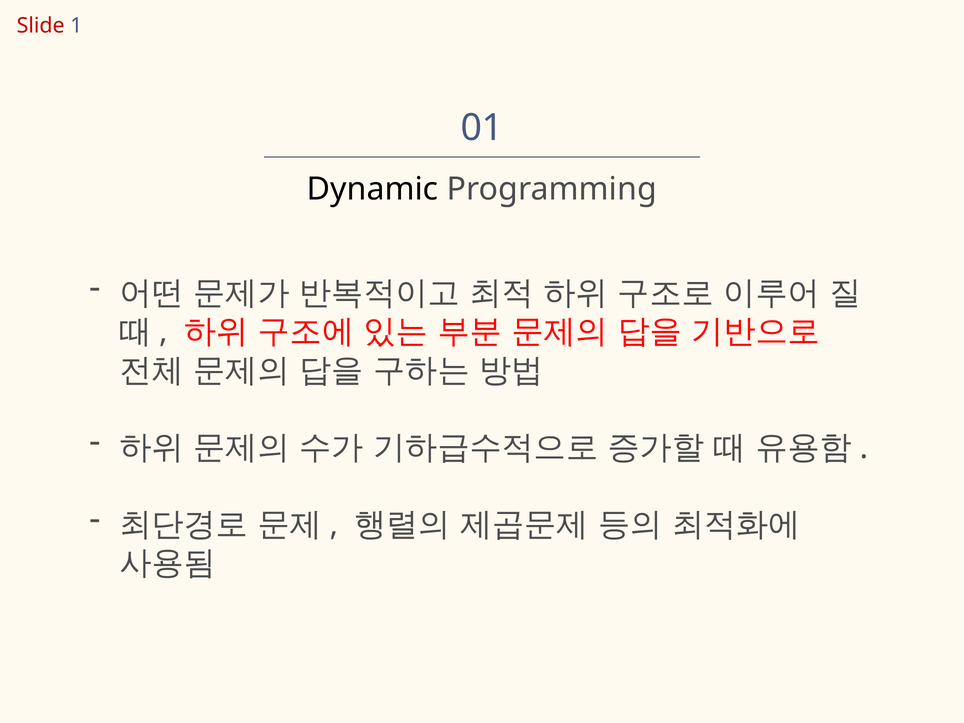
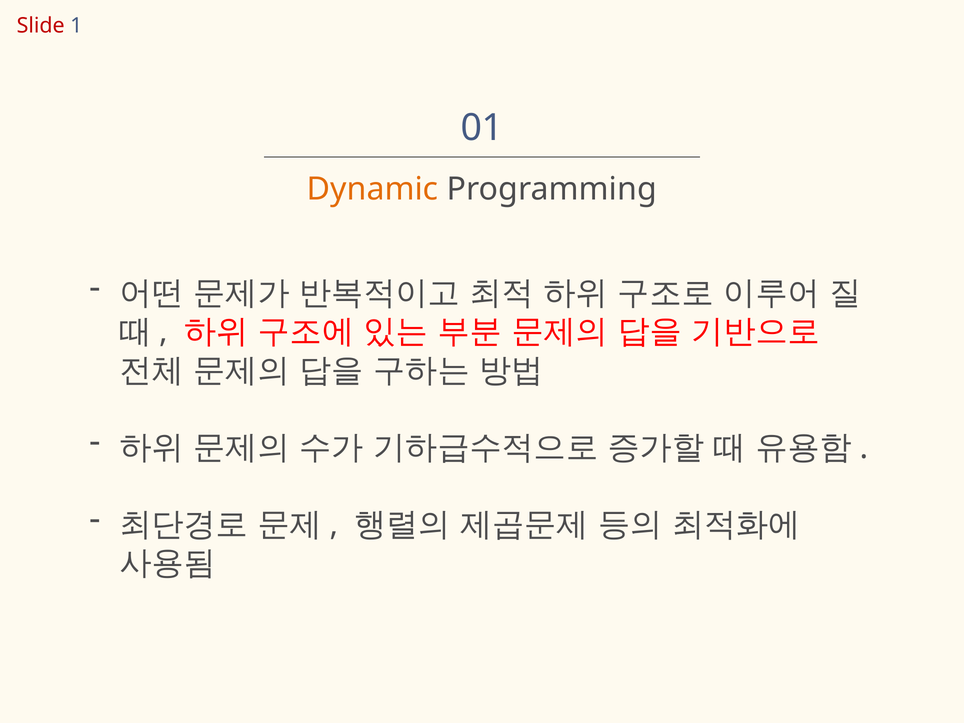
Dynamic colour: black -> orange (373, 189)
